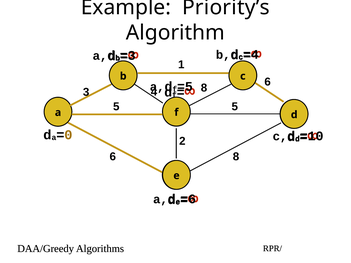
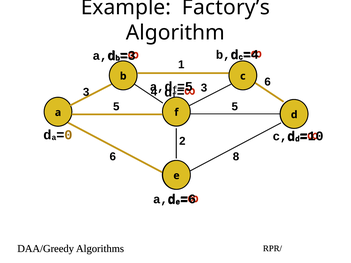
Priority’s: Priority’s -> Factory’s (226, 7)
8: 8 -> 3 (204, 88)
